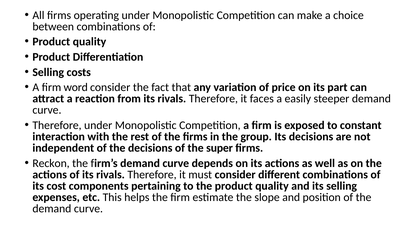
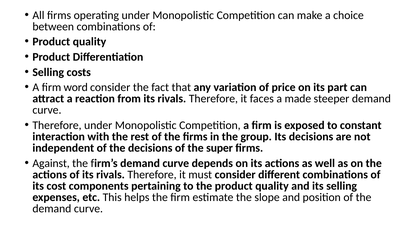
easily: easily -> made (298, 98)
Reckon: Reckon -> Against (51, 163)
